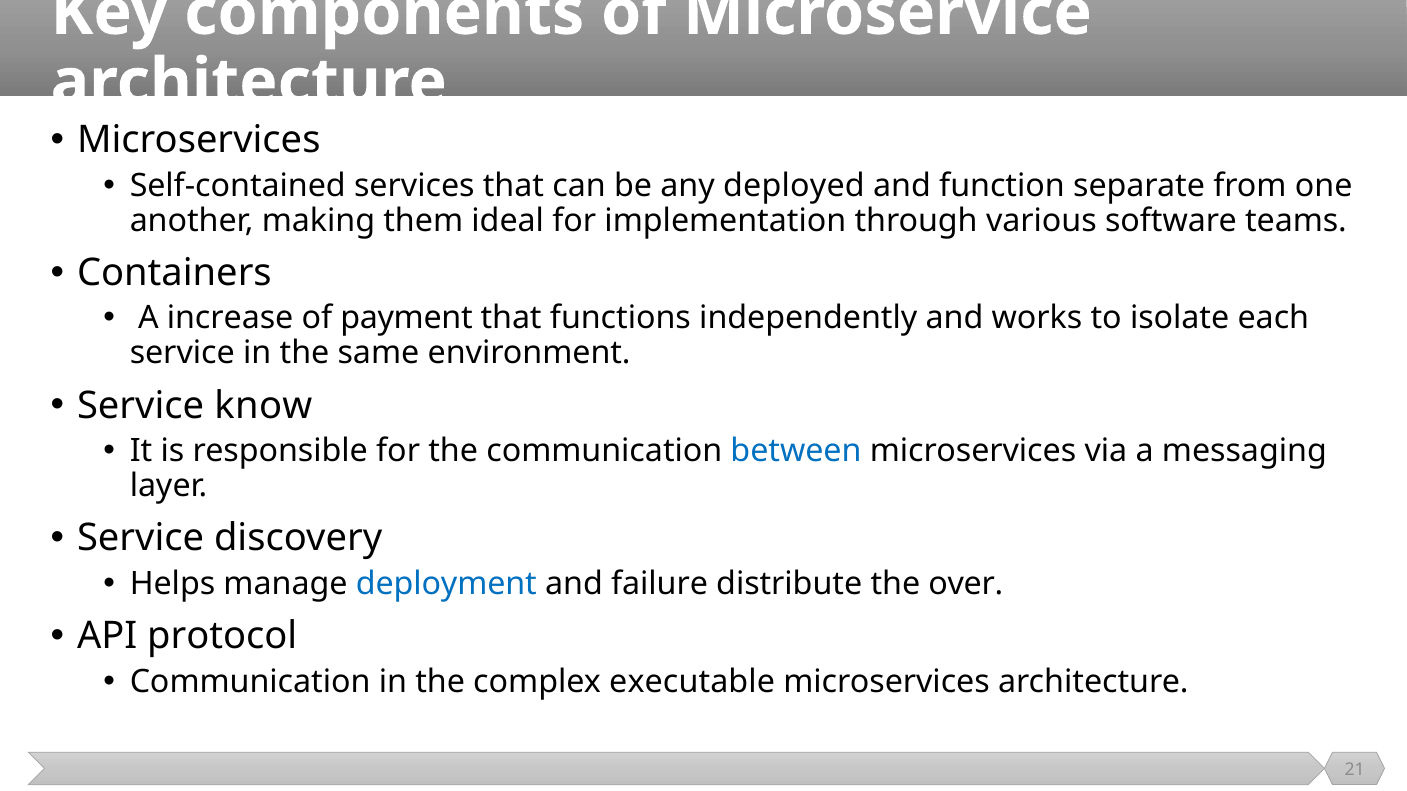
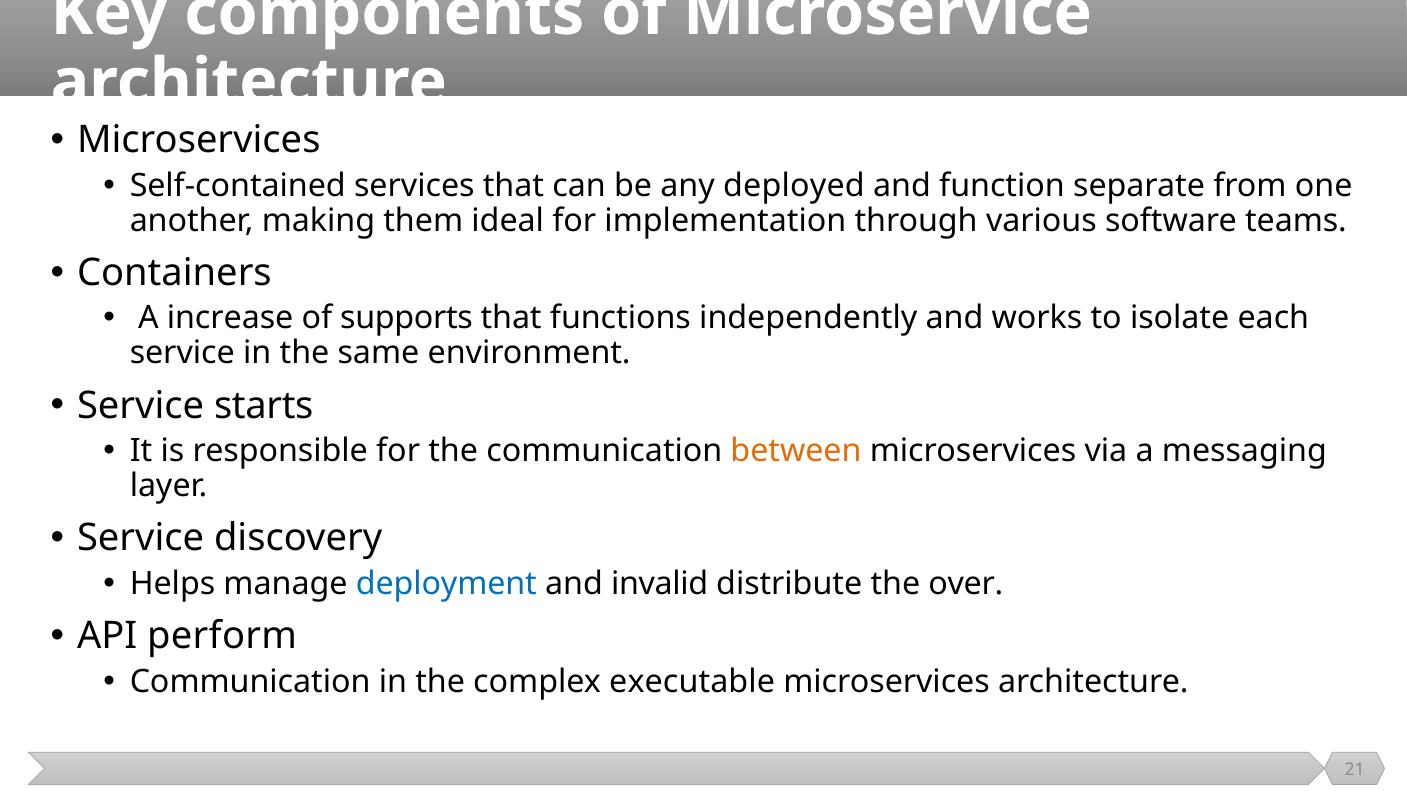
payment: payment -> supports (407, 319)
know: know -> starts (264, 406)
between colour: blue -> orange (796, 451)
failure: failure -> invalid (660, 584)
protocol: protocol -> perform (222, 637)
